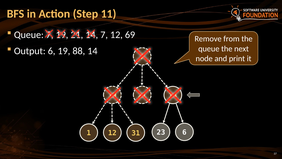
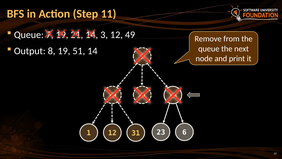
7: 7 -> 3 (104, 35)
69: 69 -> 49 (130, 35)
Output 6: 6 -> 8 (52, 51)
88: 88 -> 51 (79, 51)
